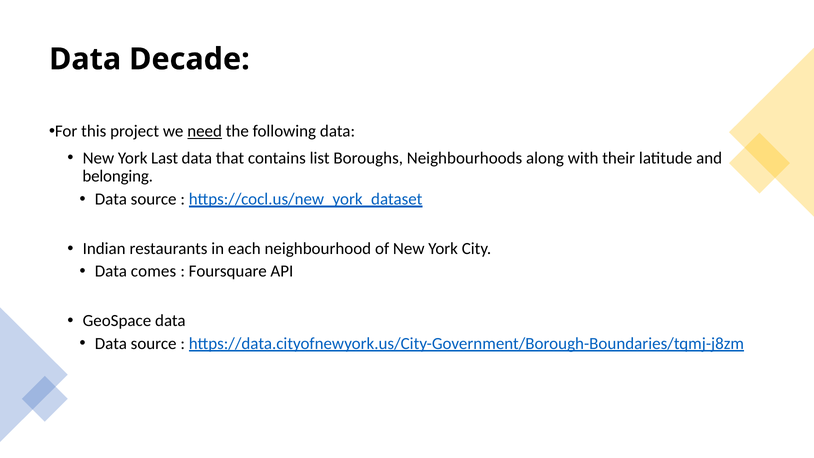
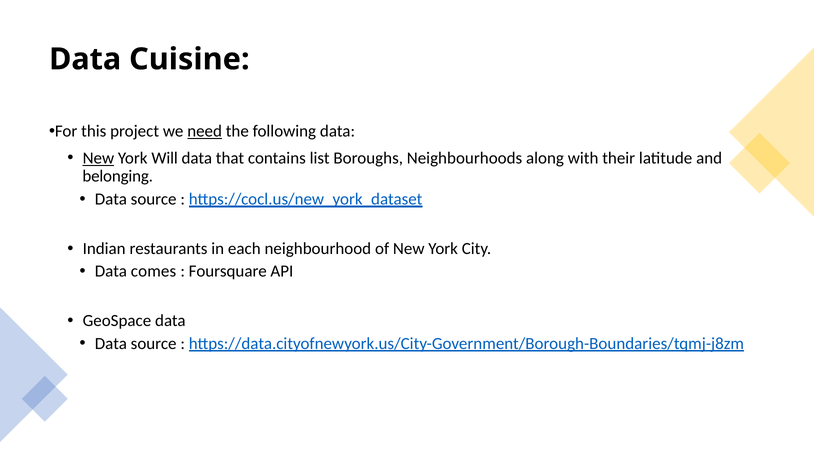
Decade: Decade -> Cuisine (189, 59)
New underline: none -> present (98, 158)
Last: Last -> Will (165, 158)
